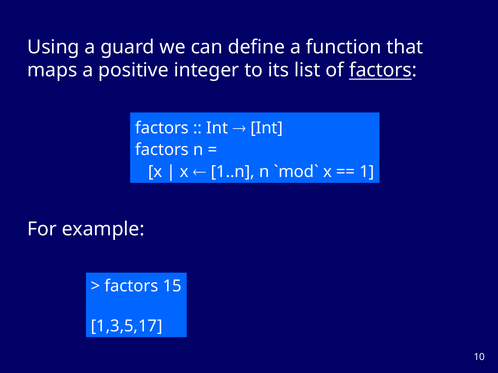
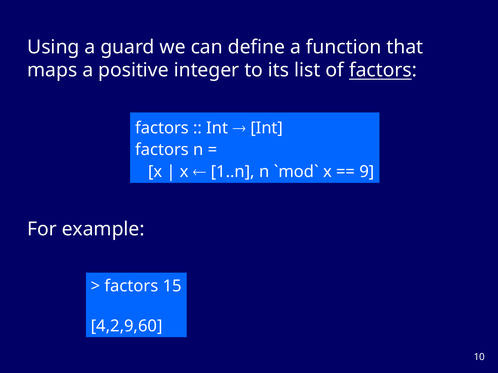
1: 1 -> 9 (367, 172)
1,3,5,17: 1,3,5,17 -> 4,2,9,60 (127, 326)
